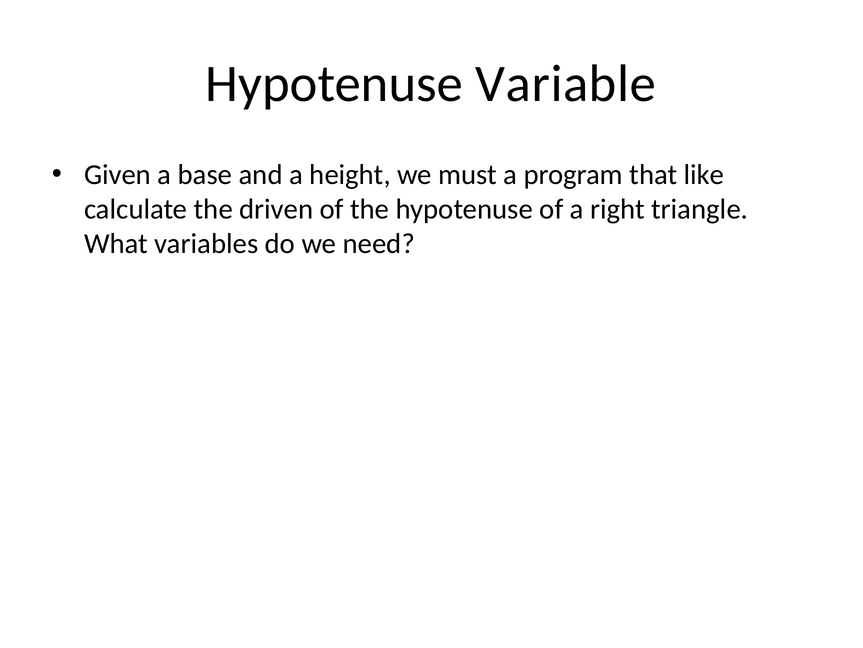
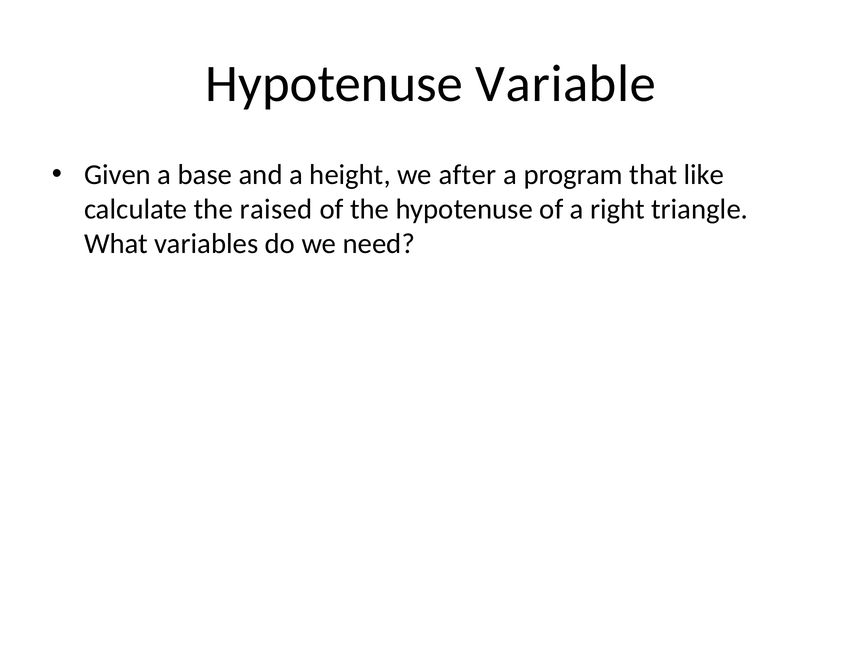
must: must -> after (467, 175)
driven: driven -> raised (276, 209)
